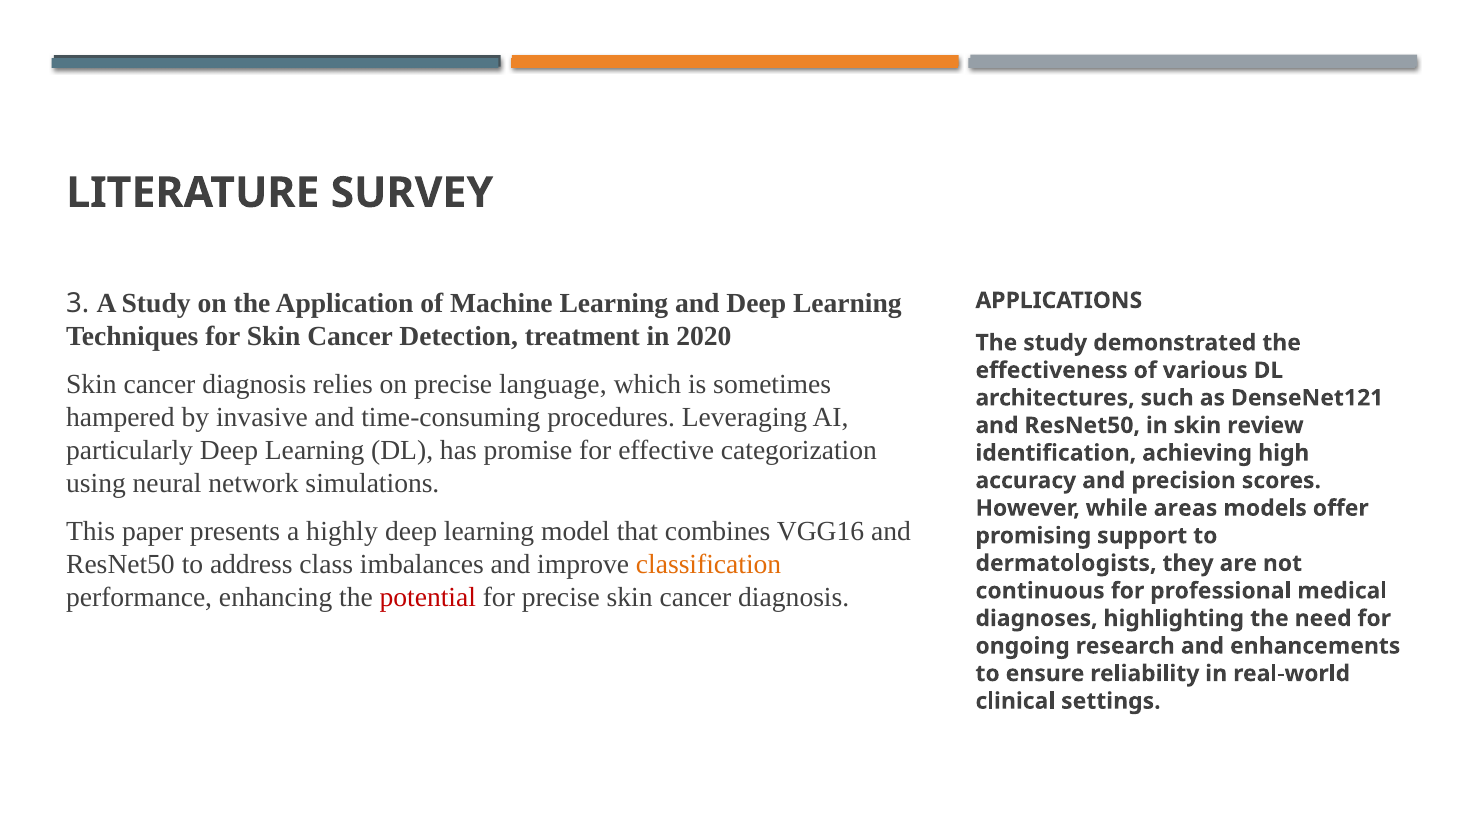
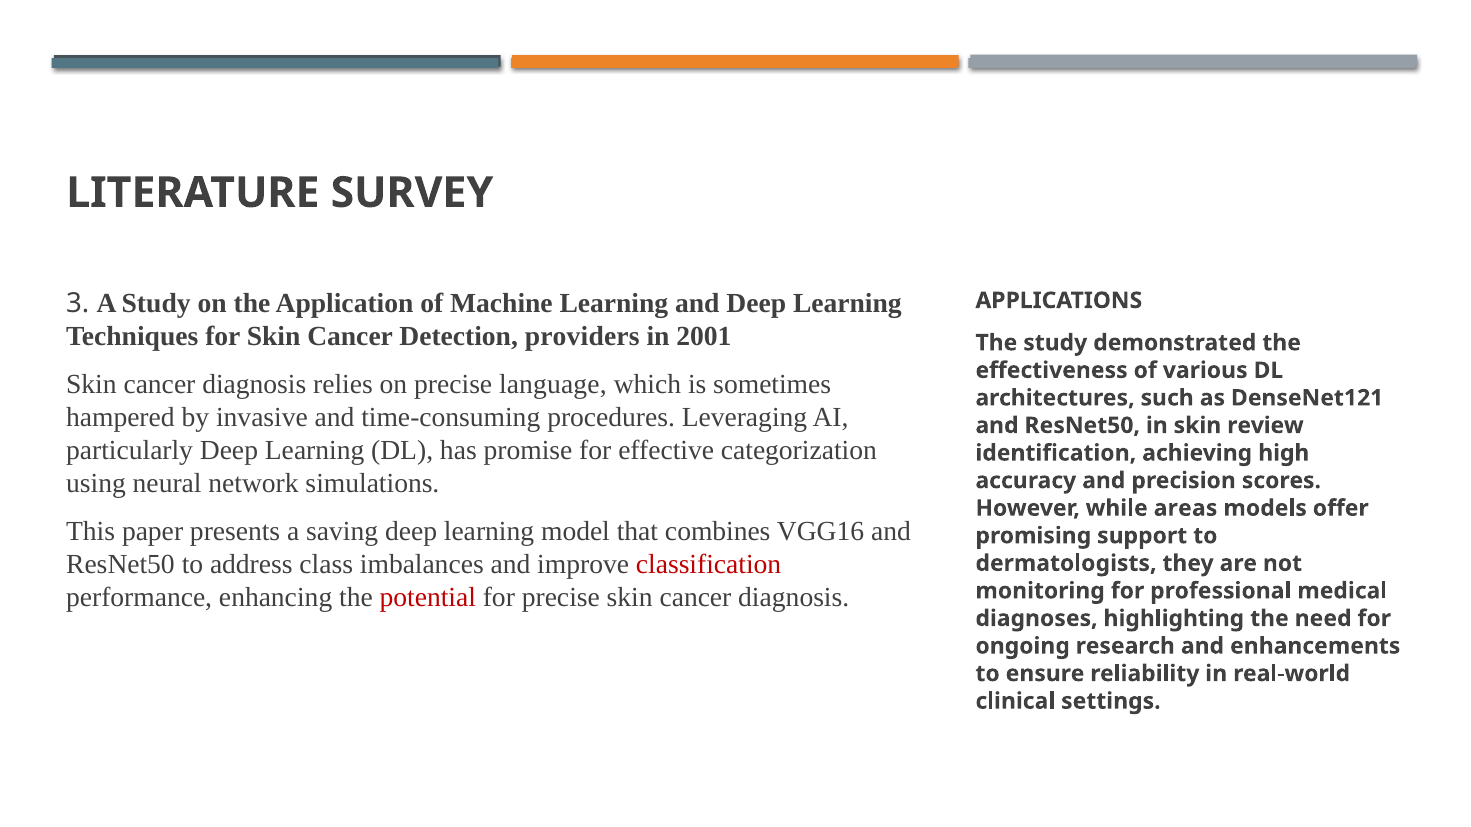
treatment: treatment -> providers (582, 337)
2020: 2020 -> 2001 (704, 337)
highly: highly -> saving (342, 532)
classification colour: orange -> red (709, 565)
continuous: continuous -> monitoring (1040, 591)
